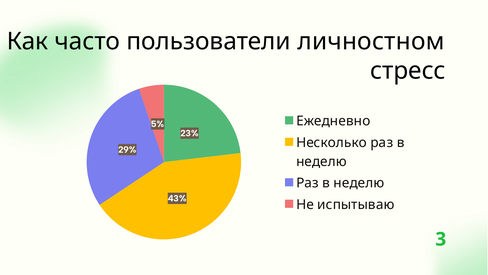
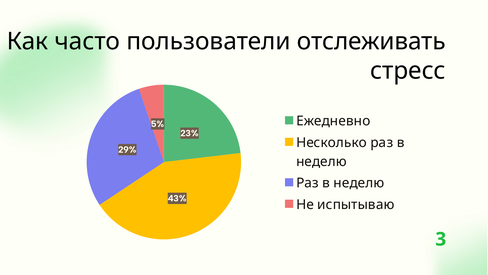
личностном: личностном -> отслеживать (371, 42)
